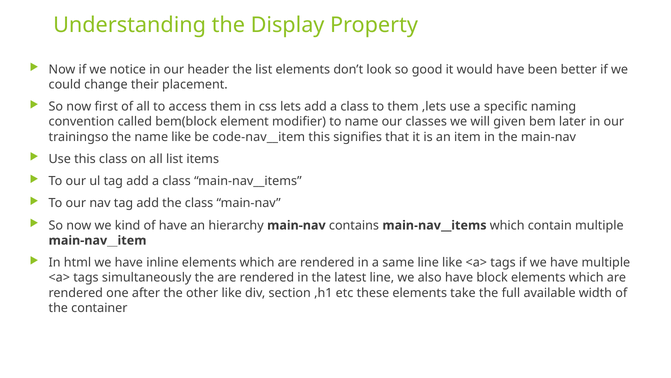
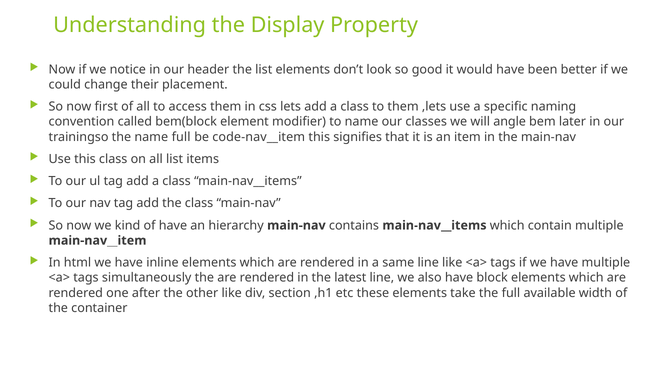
given: given -> angle (510, 122)
name like: like -> full (181, 137)
